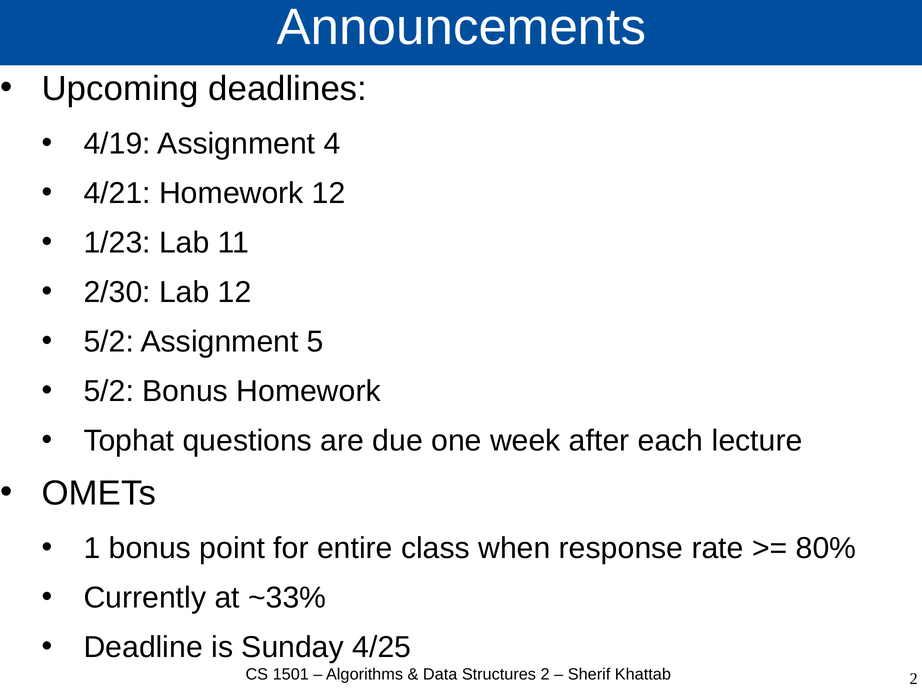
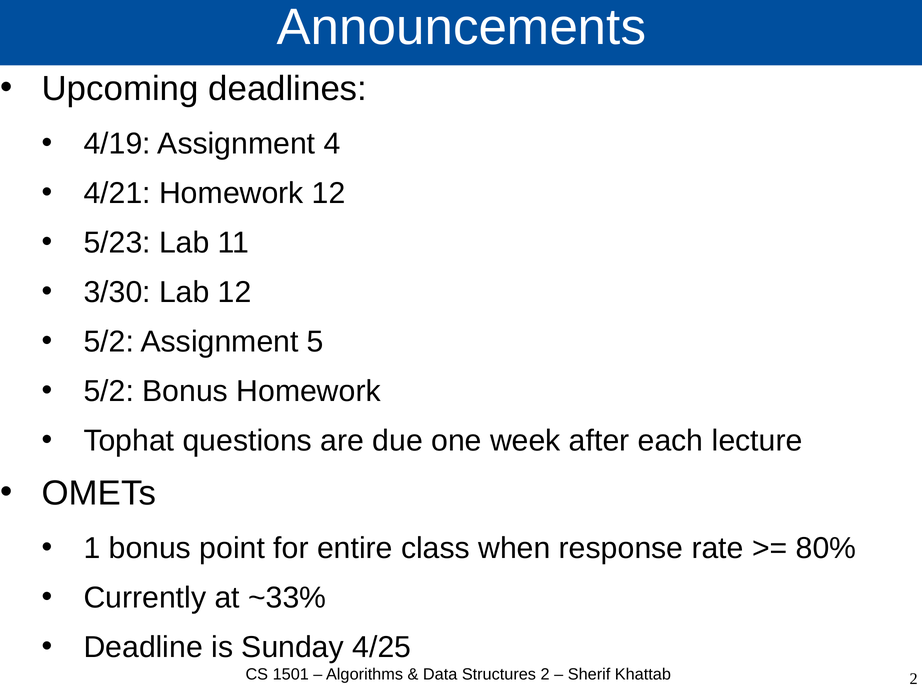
1/23: 1/23 -> 5/23 (117, 243)
2/30: 2/30 -> 3/30 (117, 292)
